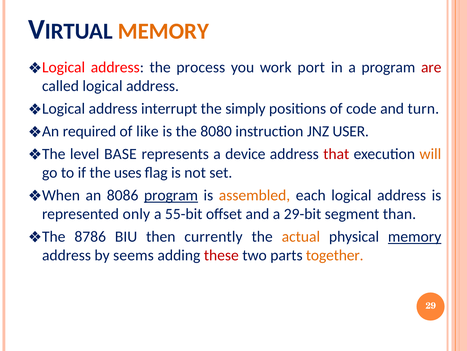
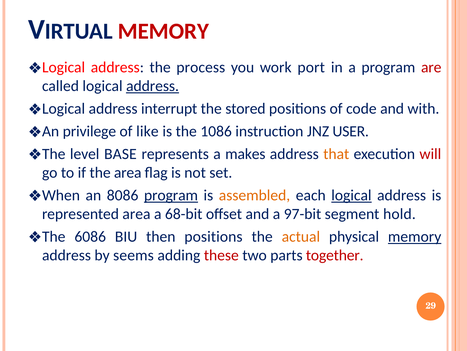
MEMORY colour: orange -> red (163, 31)
address underline: none -> present (153, 86)
simply: simply -> stored (245, 109)
turn: turn -> with (423, 109)
required: required -> privilege (89, 131)
8080: 8080 -> 1086 (216, 131)
device: device -> makes (245, 154)
that colour: red -> orange (336, 154)
will colour: orange -> red (430, 154)
the uses: uses -> area (128, 172)
logical underline: none -> present (351, 195)
represented only: only -> area (136, 214)
55-bit: 55-bit -> 68-bit (184, 214)
29-bit: 29-bit -> 97-bit (303, 214)
than: than -> hold (399, 214)
8786: 8786 -> 6086 (90, 236)
then currently: currently -> positions (213, 236)
together colour: orange -> red (335, 255)
